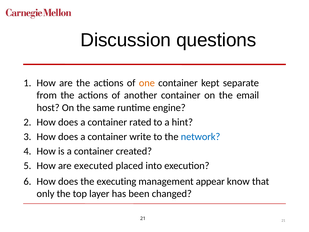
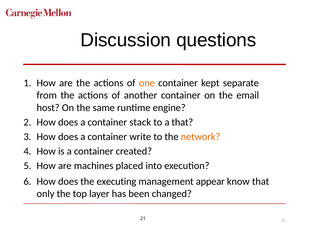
rated: rated -> stack (140, 122)
a hint: hint -> that (182, 122)
network colour: blue -> orange (201, 136)
executed: executed -> machines (94, 165)
